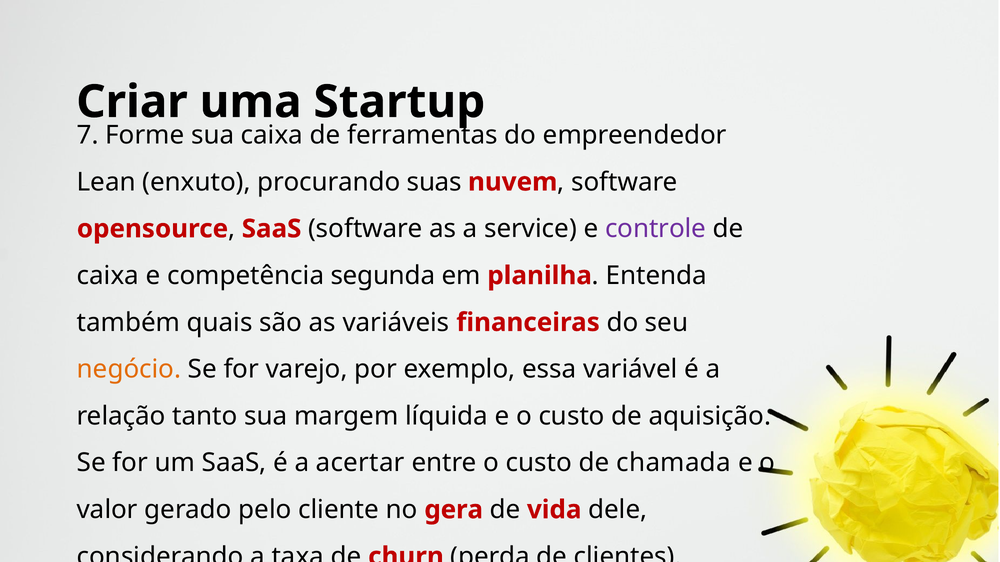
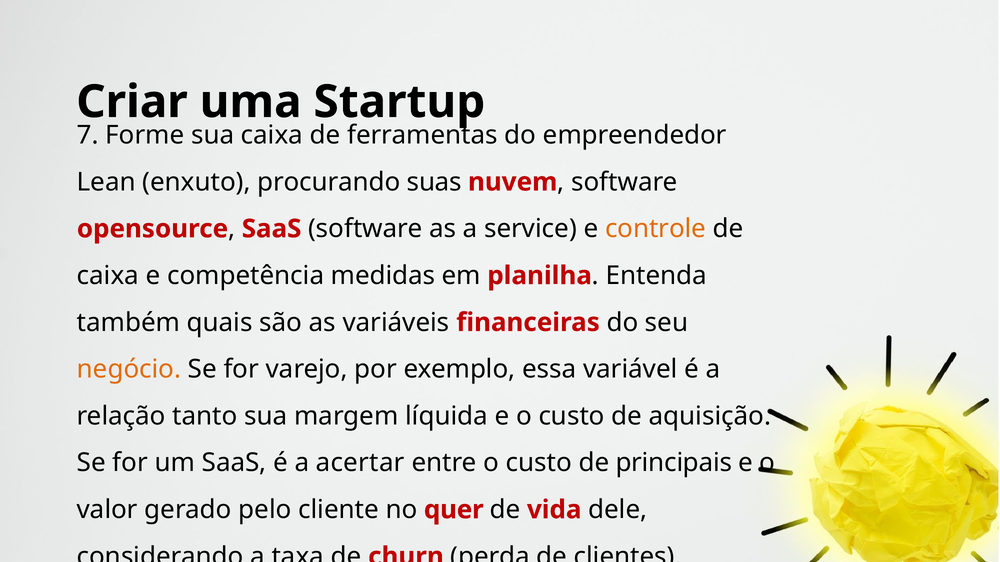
controle colour: purple -> orange (656, 229)
segunda: segunda -> medidas (383, 276)
chamada: chamada -> principais (674, 463)
gera: gera -> quer (454, 510)
